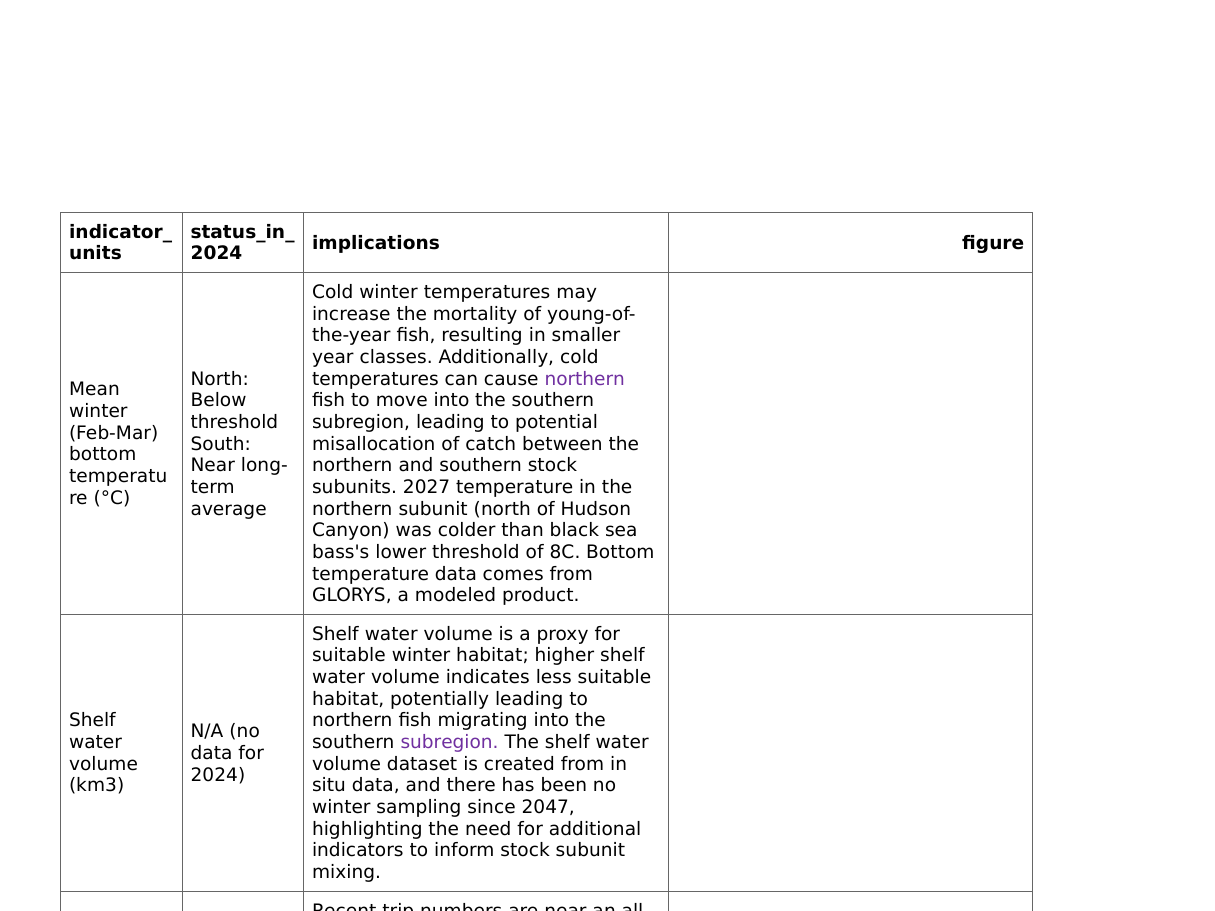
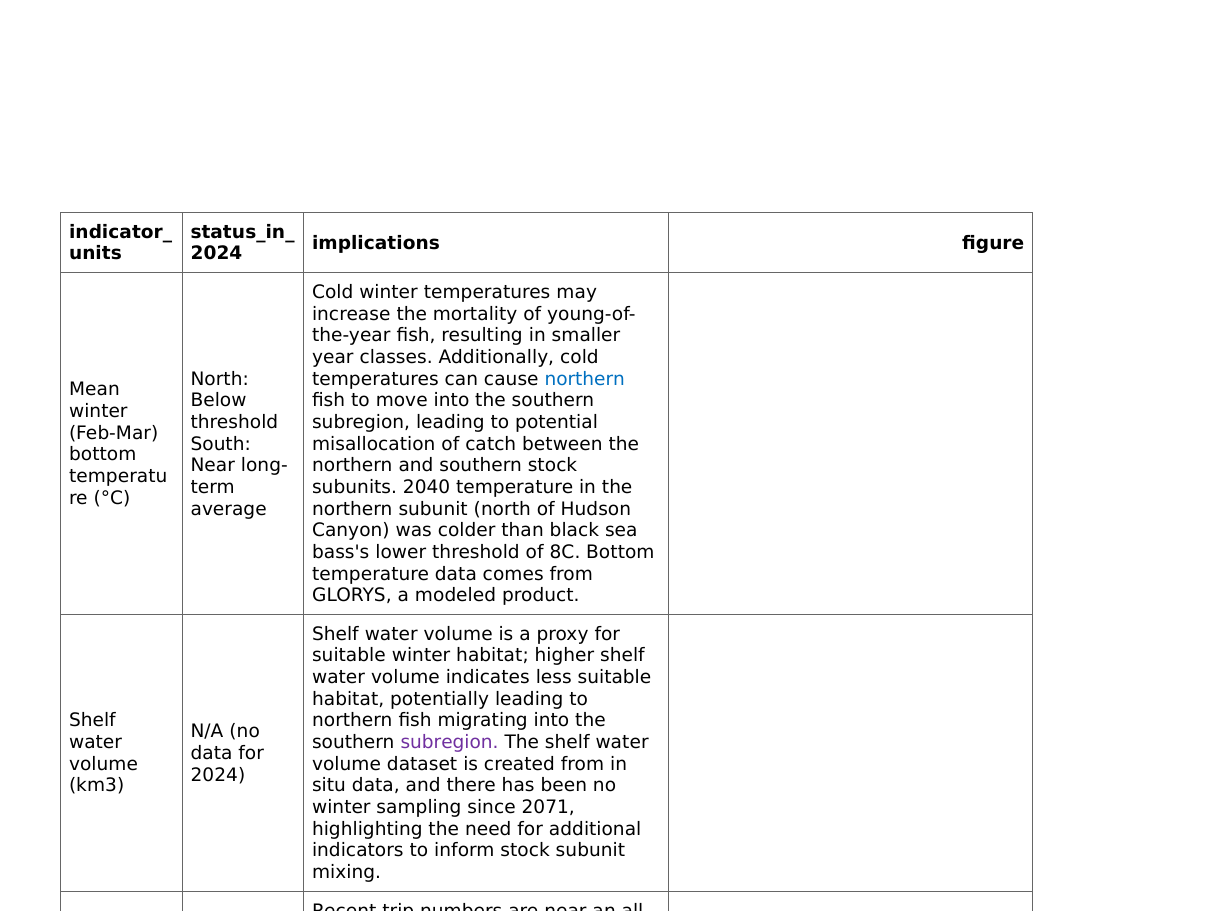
northern colour: purple -> blue (585, 379)
2027: 2027 -> 2040 (427, 487)
2047: 2047 -> 2071 (548, 808)
